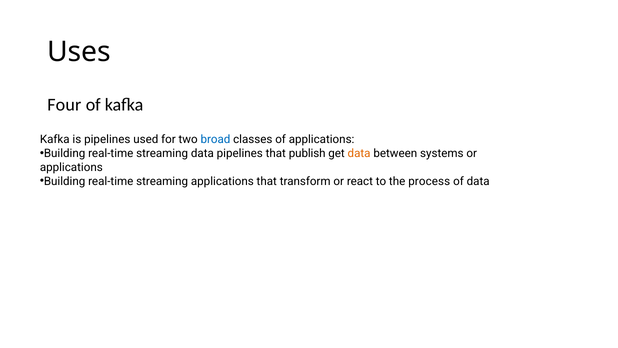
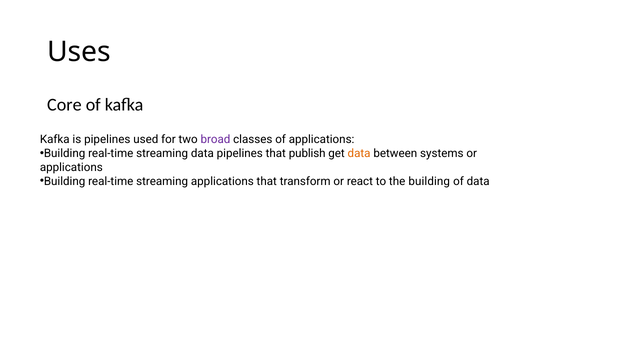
Four: Four -> Core (64, 104)
broad colour: blue -> purple (215, 139)
the process: process -> building (429, 181)
